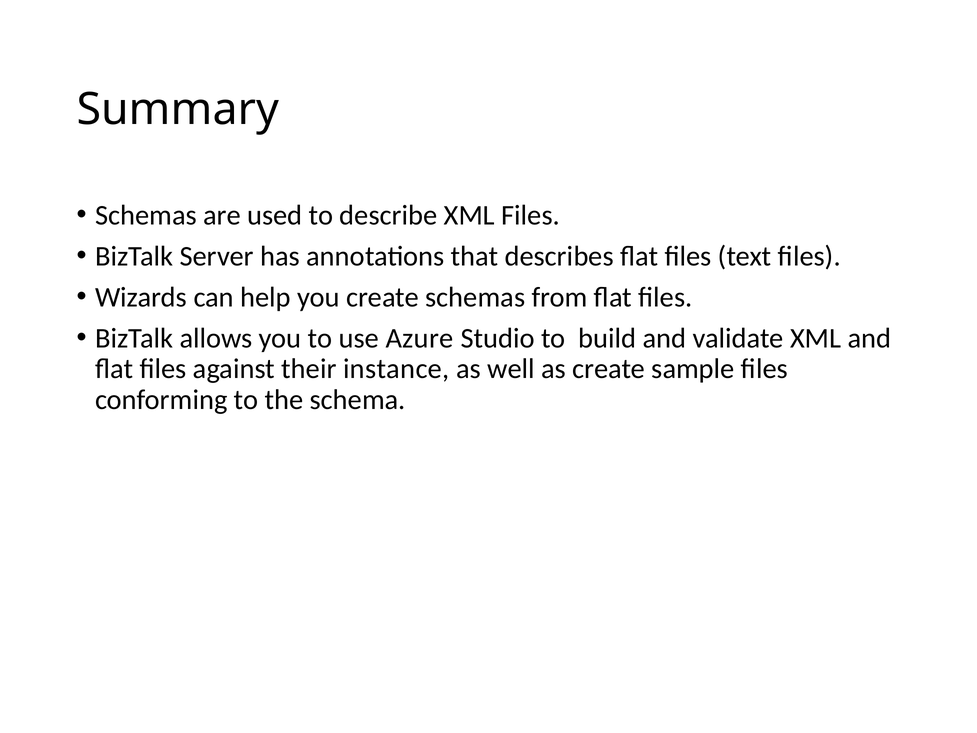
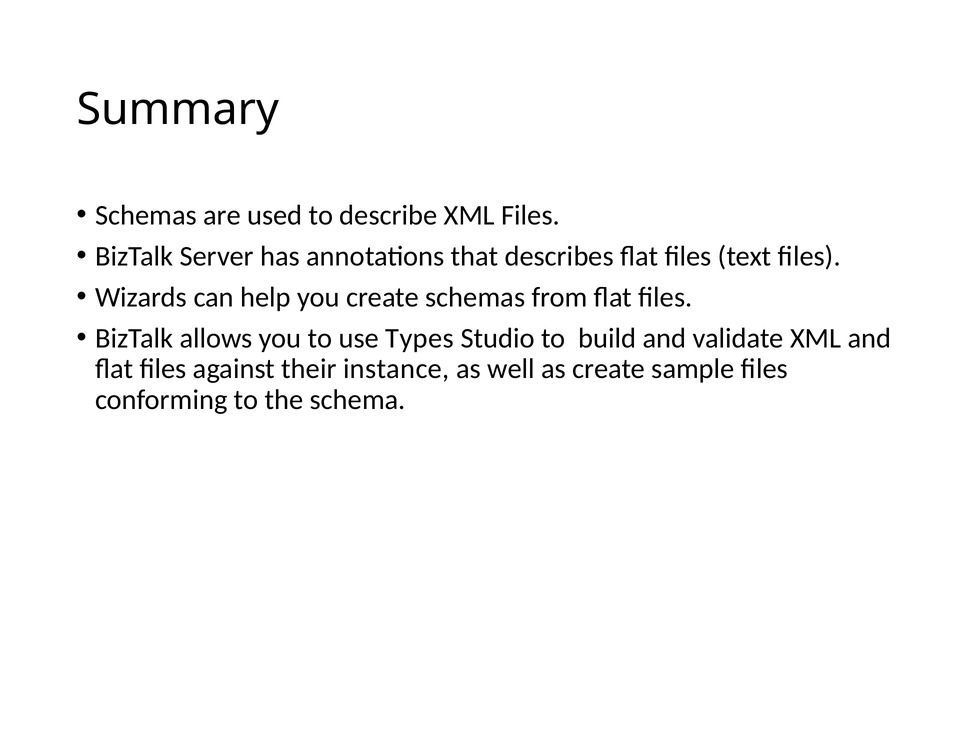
Azure: Azure -> Types (420, 338)
